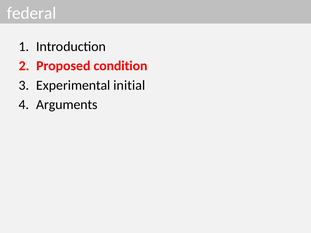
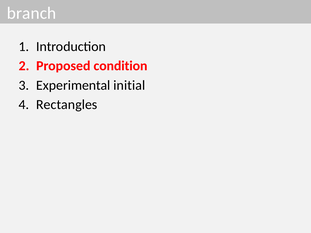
federal: federal -> branch (32, 13)
Arguments: Arguments -> Rectangles (67, 105)
